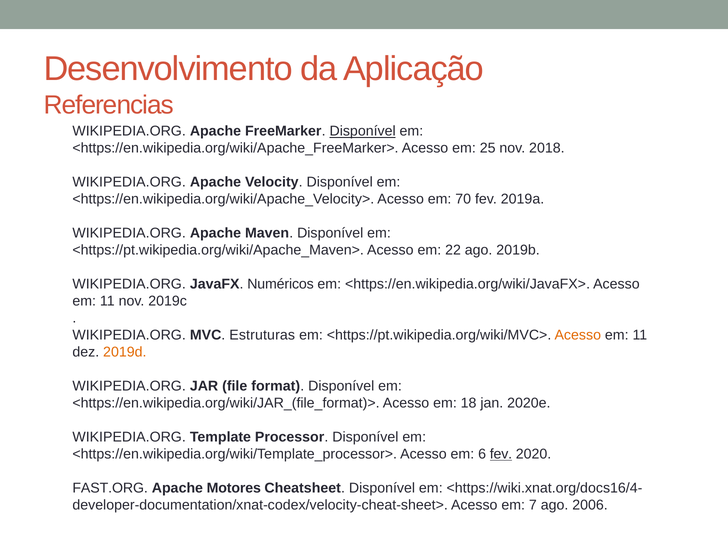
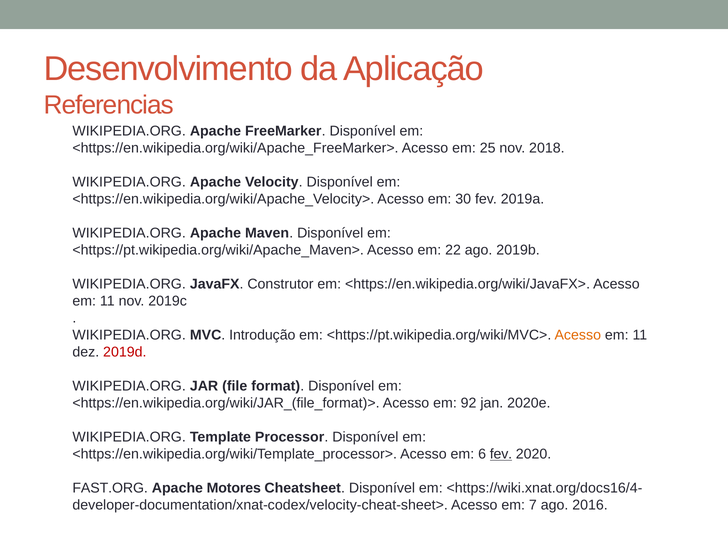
Disponível underline: present -> none (363, 131)
70: 70 -> 30 (463, 199)
Numéricos: Numéricos -> Construtor (280, 284)
Estruturas: Estruturas -> Introdução (262, 335)
2019d colour: orange -> red (125, 352)
18: 18 -> 92 (469, 403)
2006: 2006 -> 2016 (590, 505)
